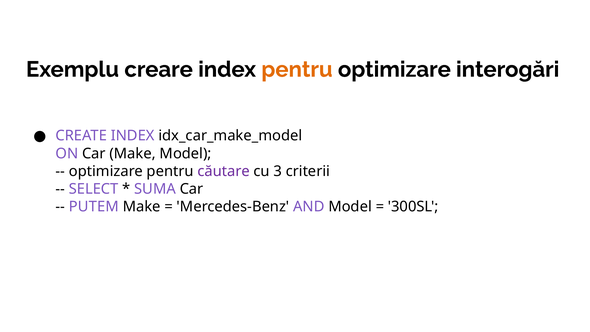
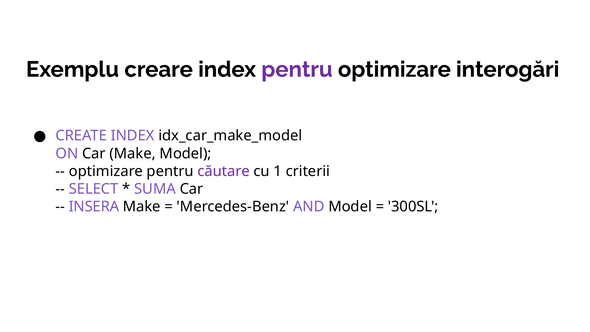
pentru colour: orange -> purple (297, 69)
3: 3 -> 1 (278, 171)
PUTEM: PUTEM -> INSERA (94, 207)
